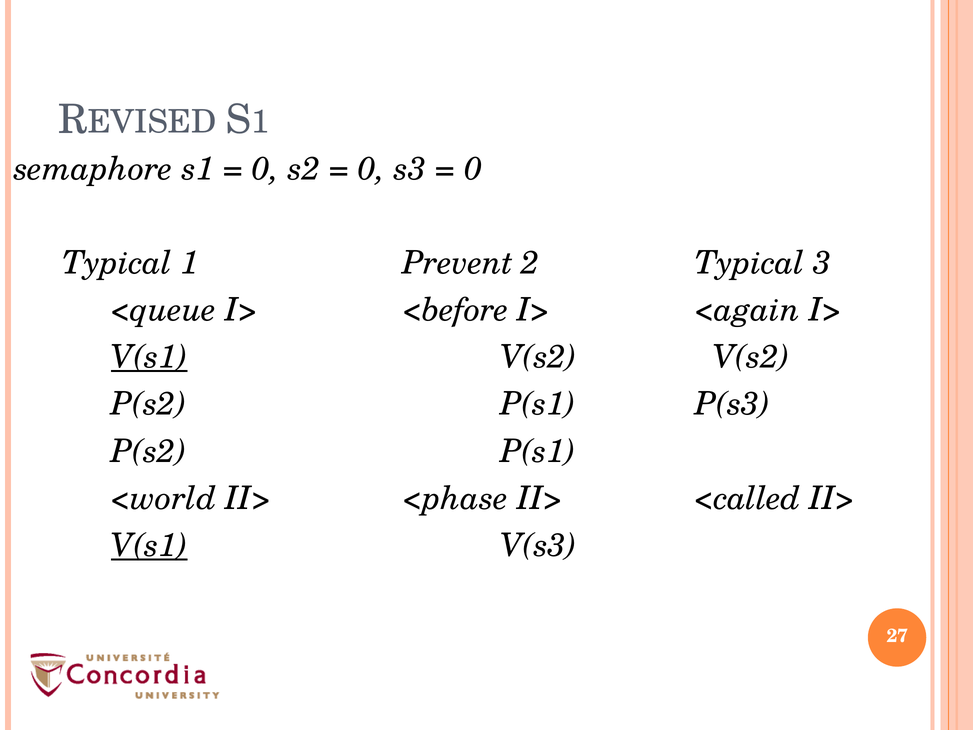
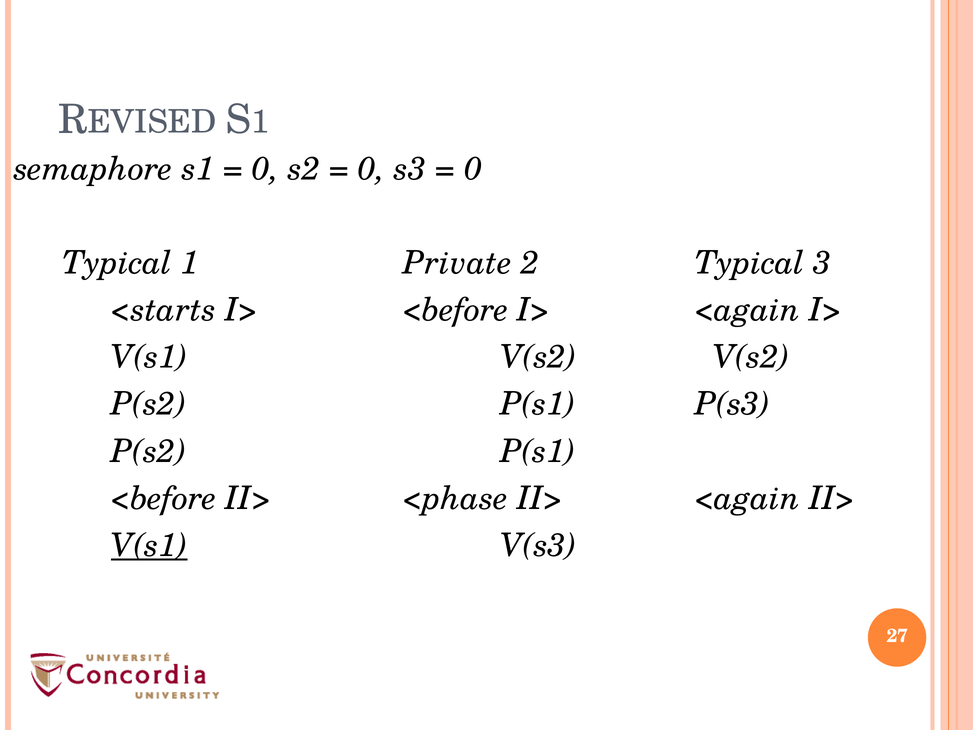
Prevent: Prevent -> Private (457, 263)
<queue: <queue -> <starts (163, 310)
V(s1 underline: present -> none (149, 357)
<world: <world -> <before (164, 498)
II> <called: <called -> <again (747, 498)
